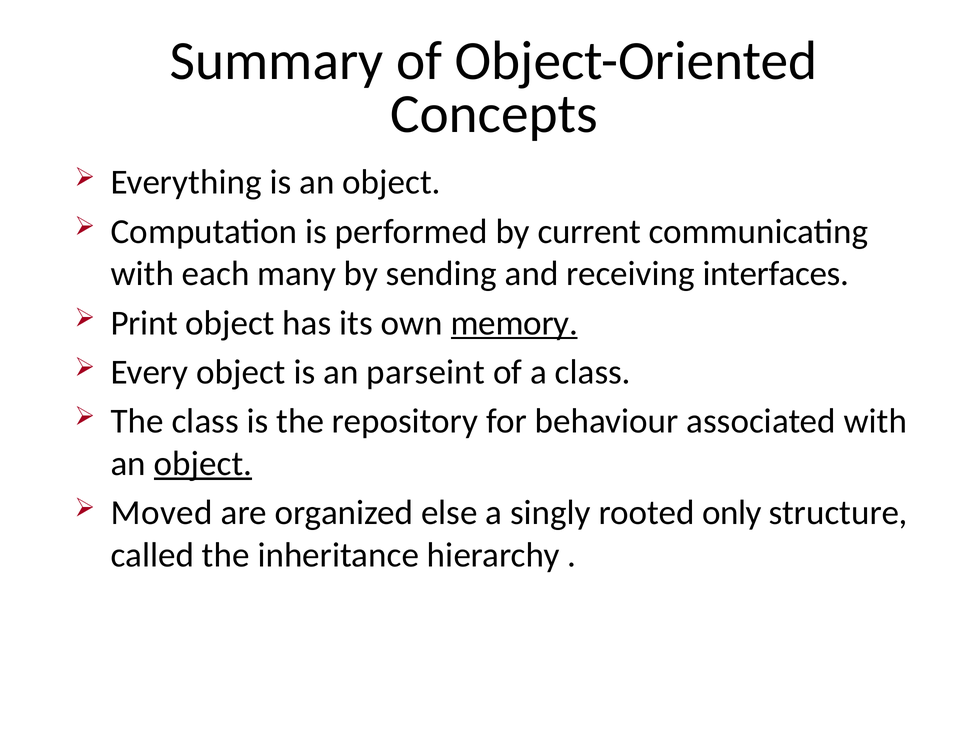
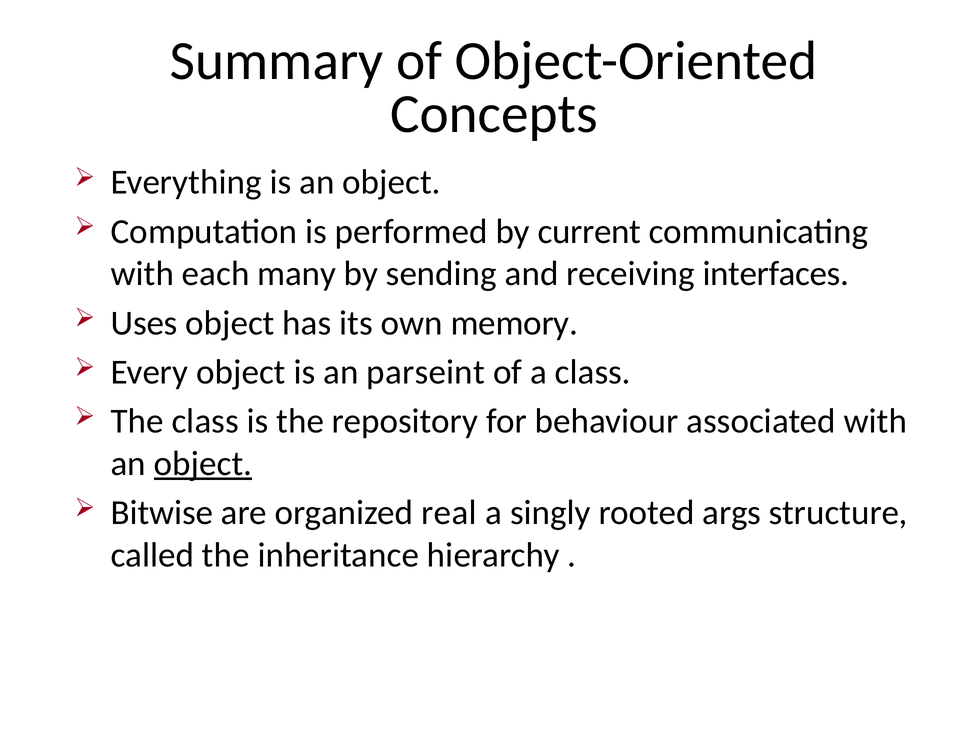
Print: Print -> Uses (144, 323)
memory underline: present -> none (514, 323)
Moved: Moved -> Bitwise (162, 513)
else: else -> real (449, 513)
only: only -> args (732, 513)
